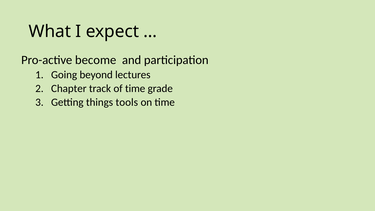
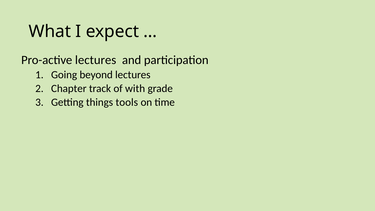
Pro-active become: become -> lectures (96, 60)
of time: time -> with (135, 88)
